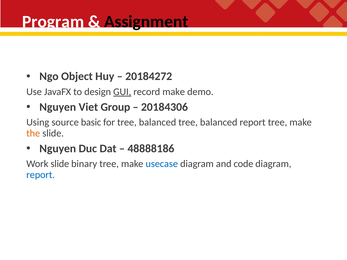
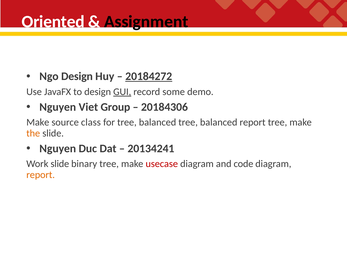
Program: Program -> Oriented (53, 22)
Ngo Object: Object -> Design (77, 76)
20184272 underline: none -> present (149, 76)
record make: make -> some (174, 92)
Using: Using -> Make (38, 122)
basic: basic -> class (91, 122)
48888186: 48888186 -> 20134241 (151, 149)
usecase colour: blue -> red (162, 164)
report colour: blue -> orange (41, 175)
